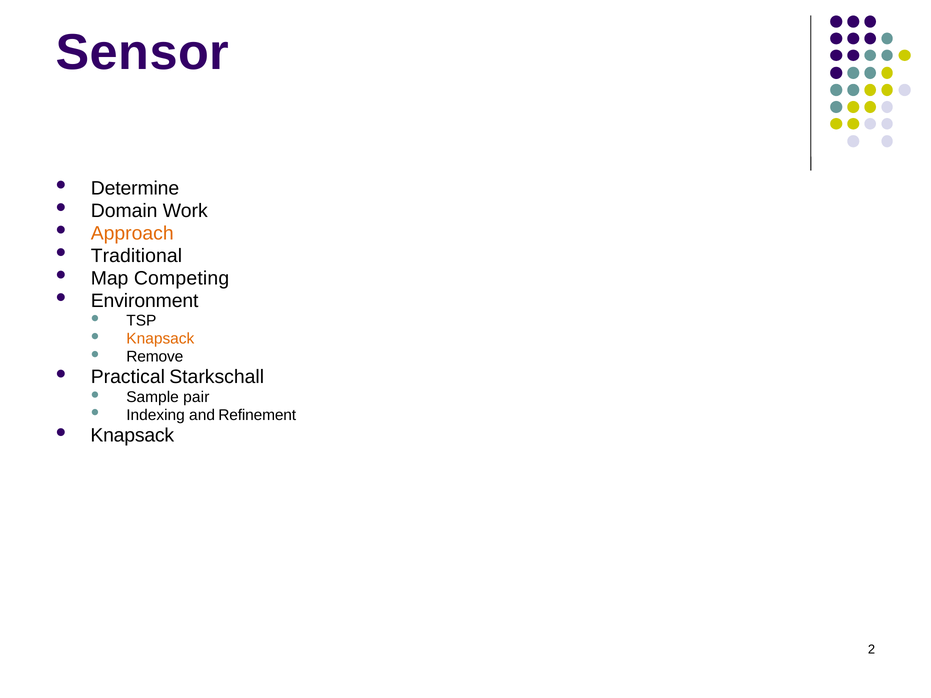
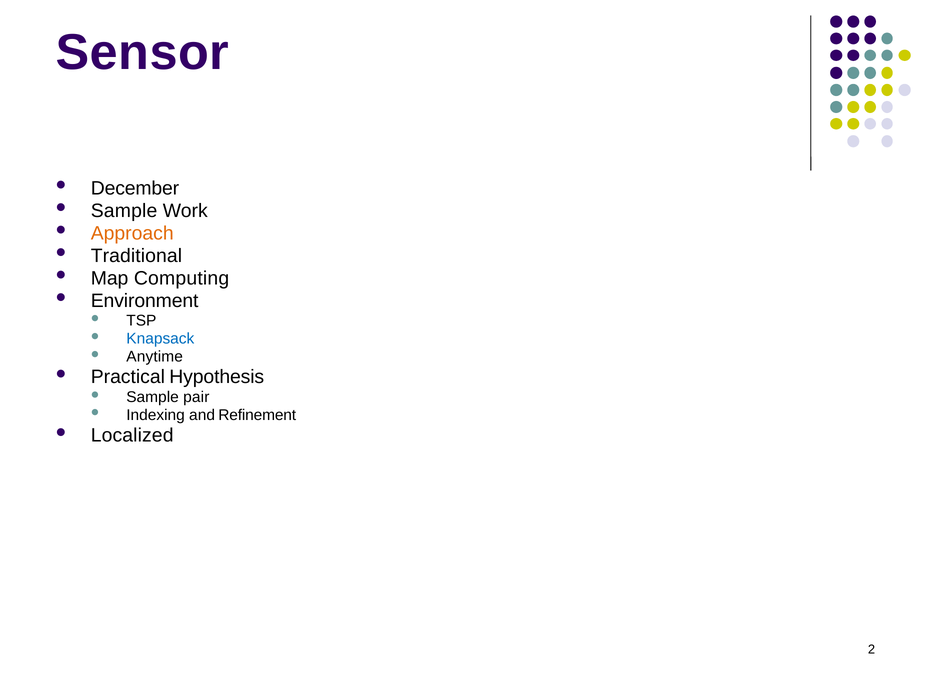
Determine: Determine -> December (135, 188)
Domain: Domain -> Sample (124, 211)
Competing: Competing -> Computing (182, 278)
Knapsack colour: orange -> blue (160, 339)
Remove: Remove -> Anytime (155, 357)
Starkschall: Starkschall -> Hypothesis (217, 377)
Knapsack: Knapsack -> Localized (132, 436)
